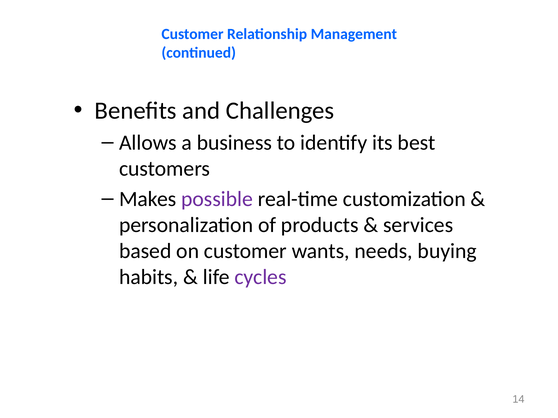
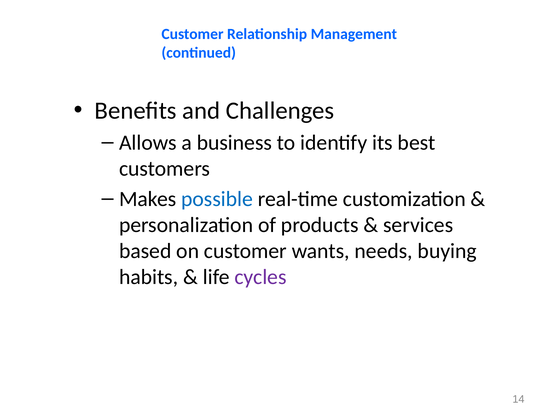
possible colour: purple -> blue (217, 199)
